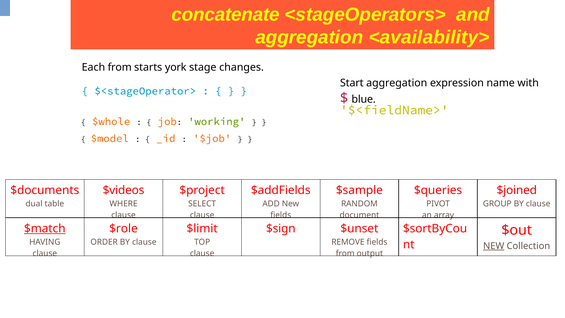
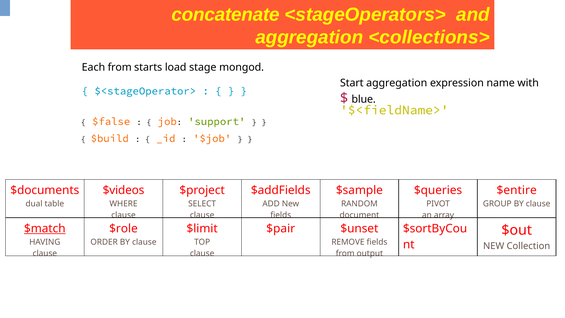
<availability>: <availability> -> <collections> (429, 37)
york: york -> load (176, 67)
changes: changes -> mongod (242, 67)
$whole: $whole -> $false (111, 121)
working: working -> support (217, 121)
$model: $model -> $build (110, 138)
$joined: $joined -> $entire (517, 190)
$sign: $sign -> $pair (281, 228)
NEW underline: present -> none (494, 246)
